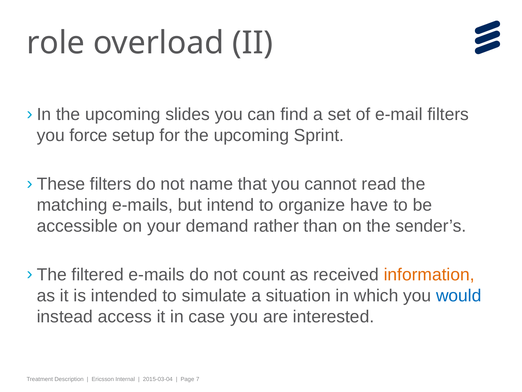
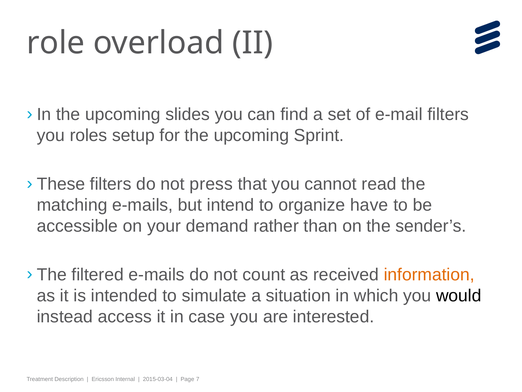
force: force -> roles (89, 135)
name: name -> press (211, 184)
would colour: blue -> black (459, 295)
